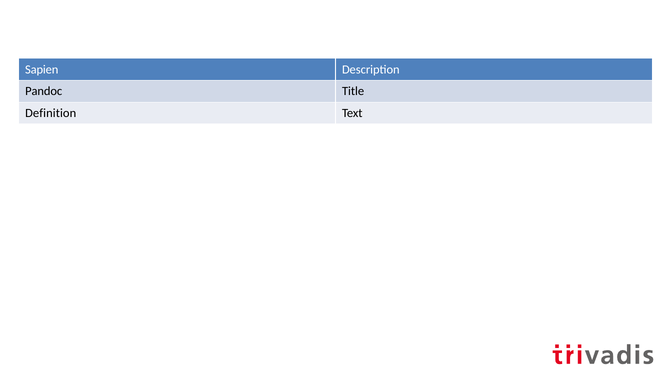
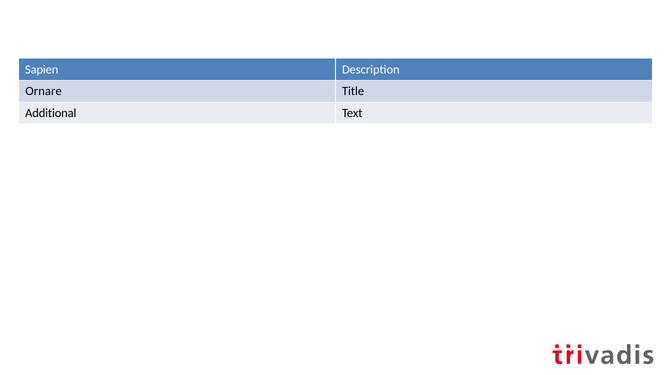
Pandoc: Pandoc -> Ornare (44, 91)
Definition: Definition -> Additional (51, 113)
